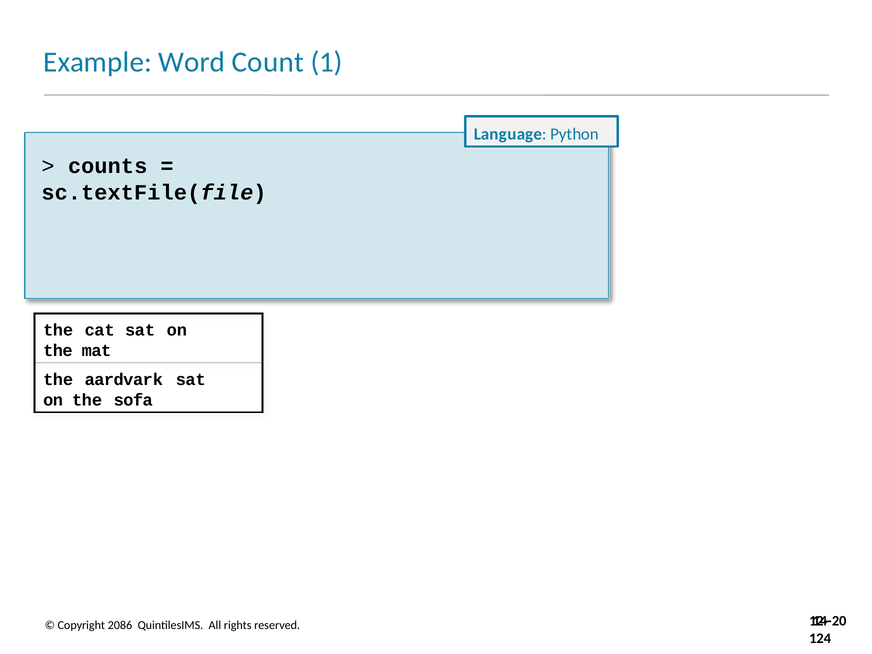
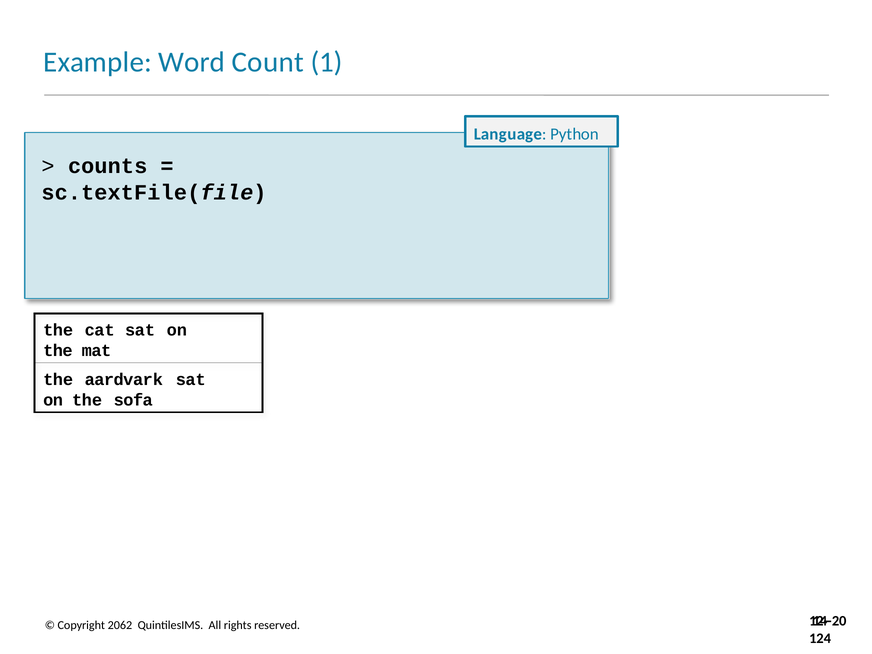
2086: 2086 -> 2062 (120, 625)
